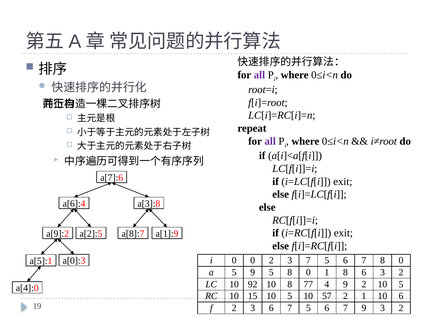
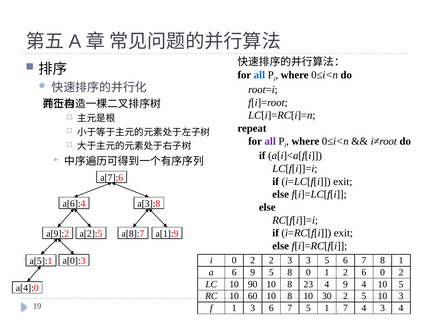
all colour: purple -> blue (259, 75)
i 0 0: 0 -> 2 (253, 260)
3 7: 7 -> 3 (308, 260)
7 8 0: 0 -> 1 (401, 260)
a 5: 5 -> 6 (234, 272)
1 8: 8 -> 2 (345, 272)
6 3: 3 -> 0 (383, 272)
92: 92 -> 90 (253, 284)
77: 77 -> 23 (308, 284)
9 2: 2 -> 4 (364, 284)
15: 15 -> 60 (253, 296)
5: 5 -> 8 (290, 296)
57: 57 -> 30 (327, 296)
2 1: 1 -> 5 (364, 296)
10 6: 6 -> 3 (401, 296)
f 2: 2 -> 1 (234, 308)
6 7 5 6: 6 -> 1 (327, 308)
7 9: 9 -> 4 (364, 308)
2: 2 -> 4 (401, 308)
